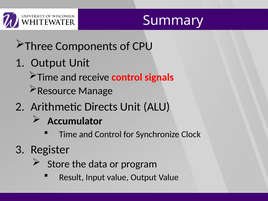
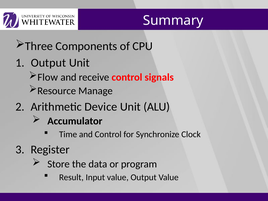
Time: Time -> Flow (48, 77)
Directs: Directs -> Device (101, 107)
